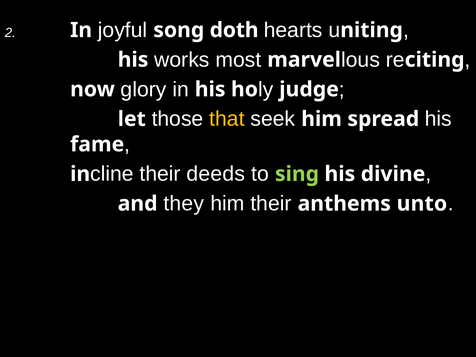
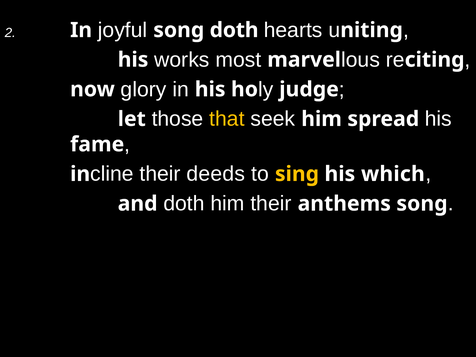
sing colour: light green -> yellow (297, 174)
divine: divine -> which (393, 174)
and they: they -> doth (184, 204)
anthems unto: unto -> song (422, 204)
